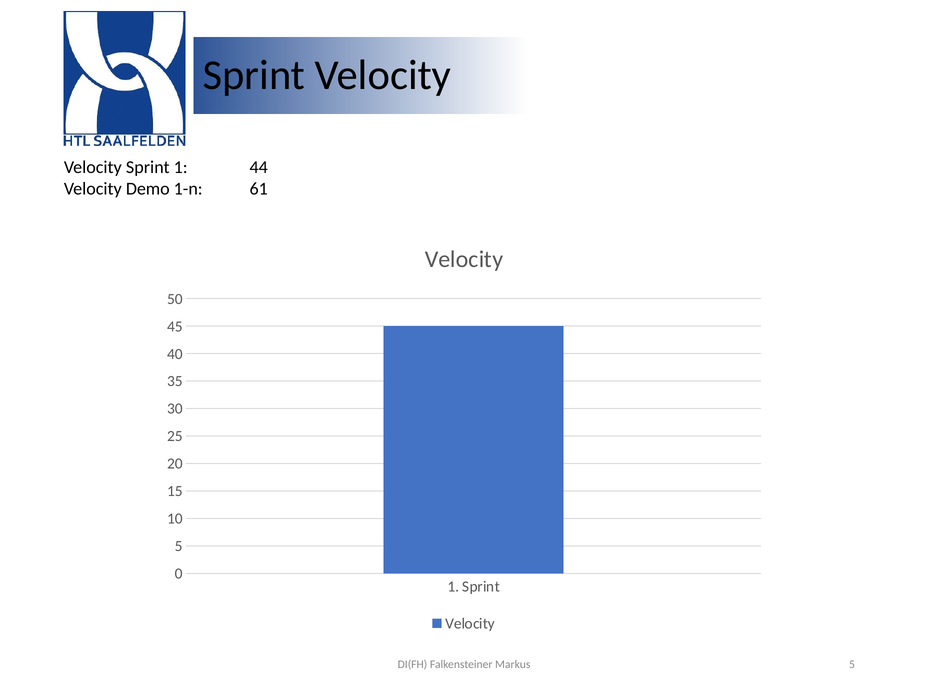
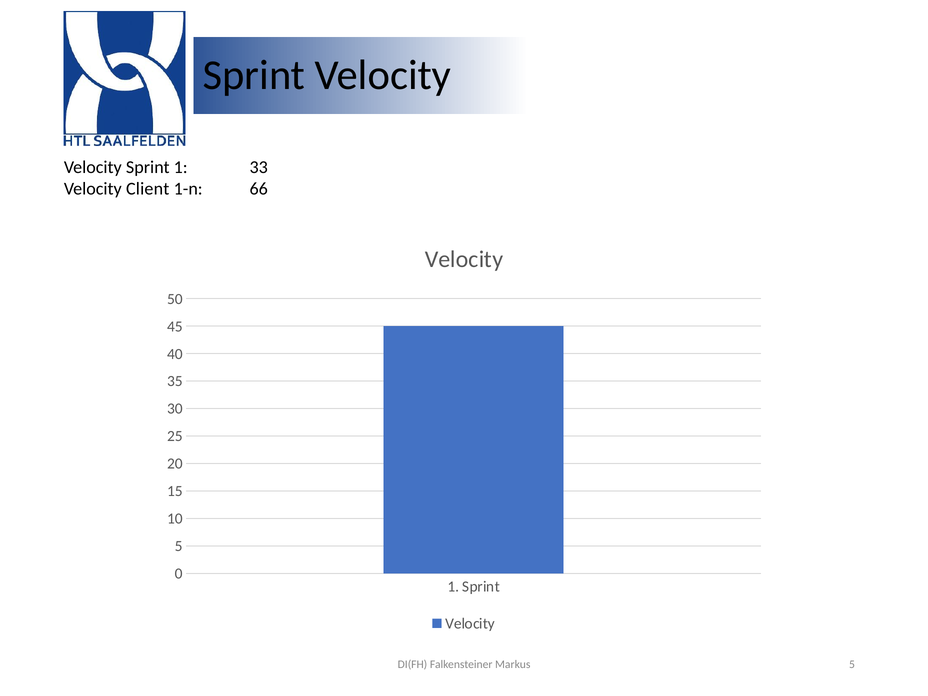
44: 44 -> 33 (259, 167)
Demo: Demo -> Client (148, 189)
61: 61 -> 66 (259, 189)
